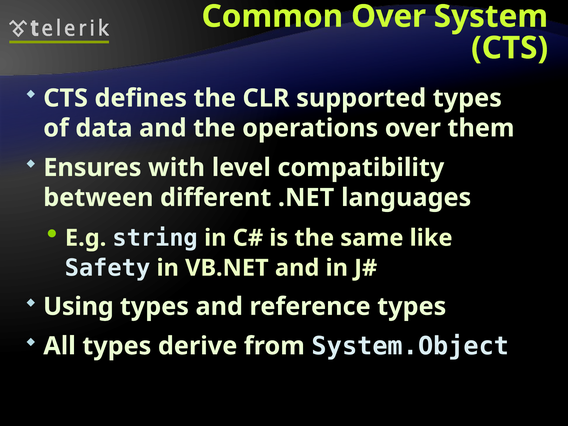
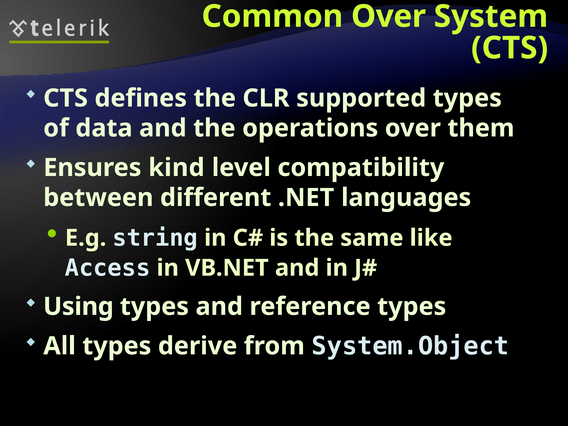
with: with -> kind (176, 168)
Safety: Safety -> Access (108, 268)
